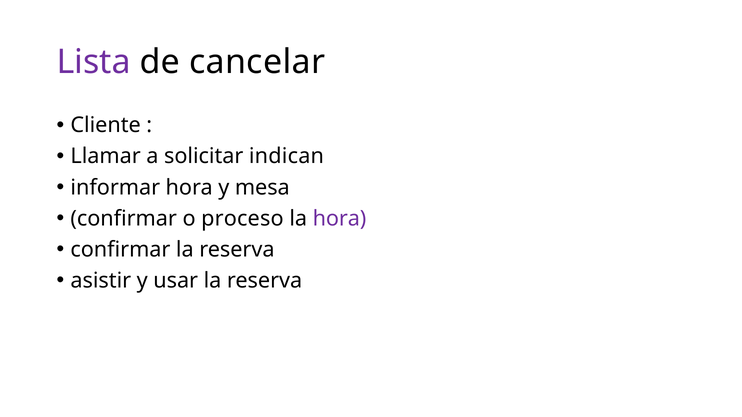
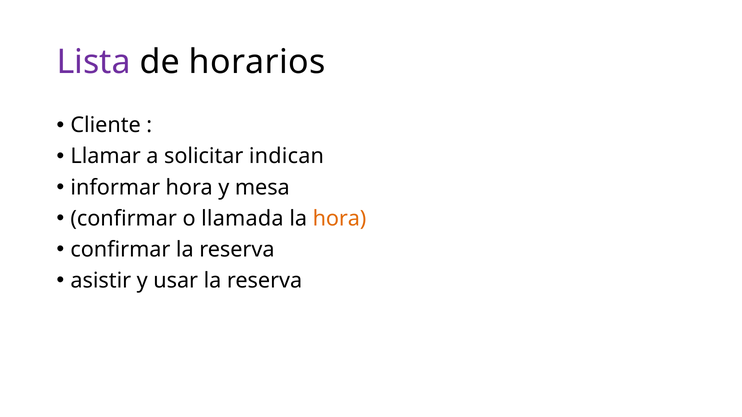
cancelar: cancelar -> horarios (257, 62)
proceso: proceso -> llamada (242, 219)
hora colour: purple -> orange (340, 219)
